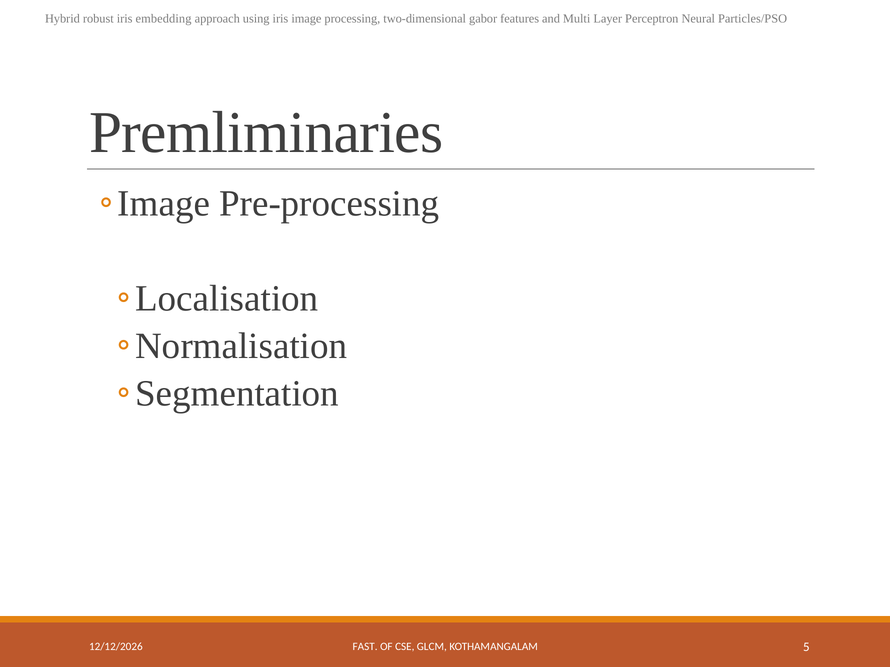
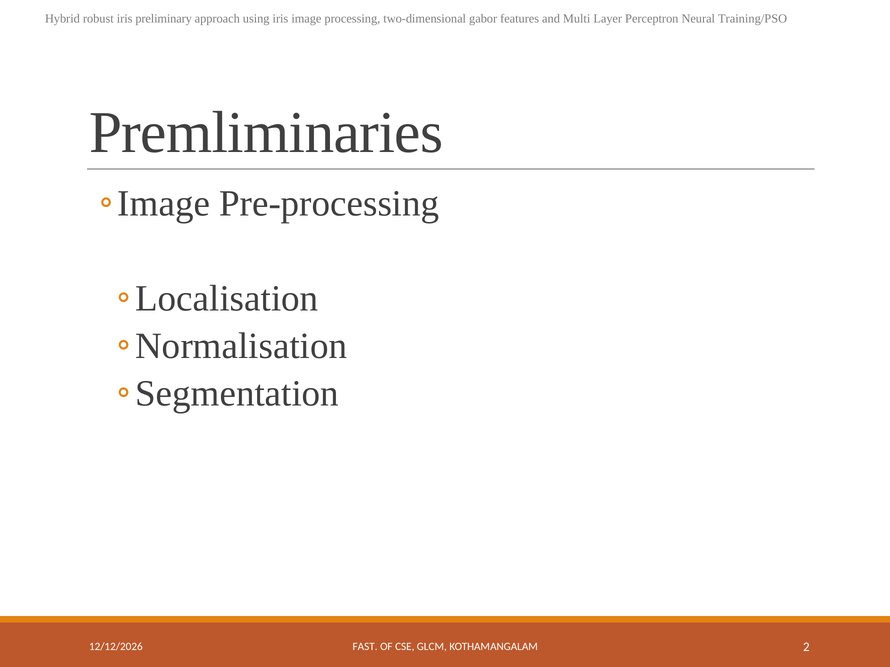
embedding: embedding -> preliminary (164, 19)
Particles/PSO: Particles/PSO -> Training/PSO (753, 19)
5: 5 -> 2 (806, 647)
